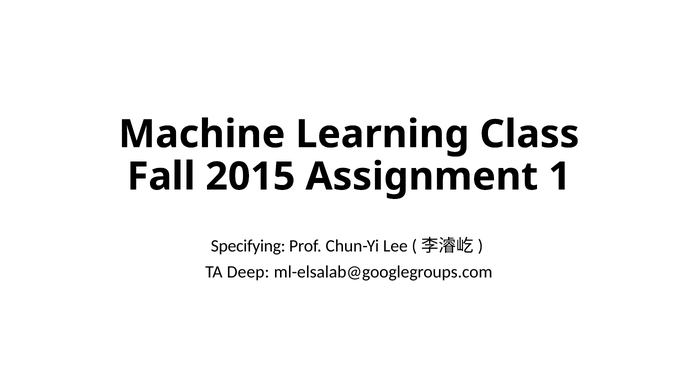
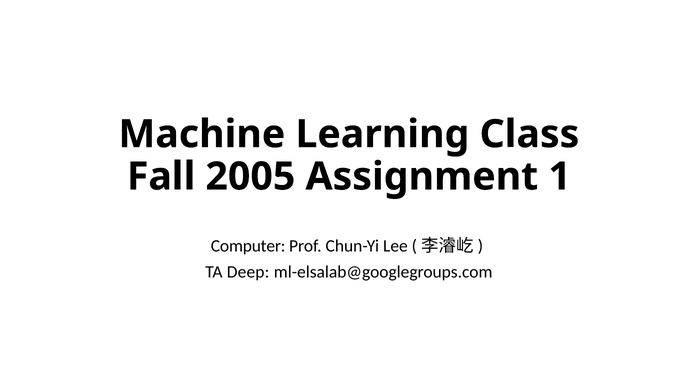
2015: 2015 -> 2005 (250, 177)
Specifying: Specifying -> Computer (248, 246)
